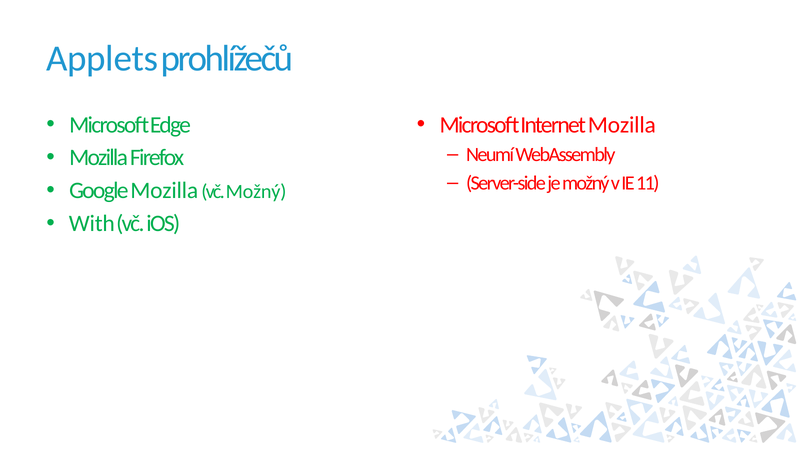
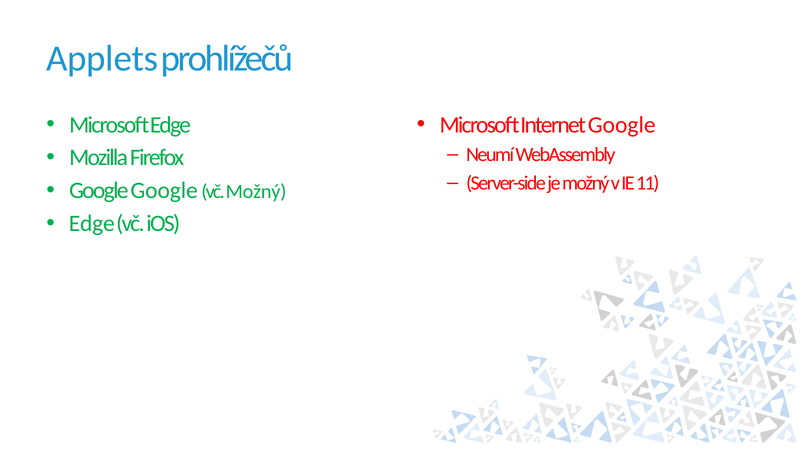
Internet Mozilla: Mozilla -> Google (622, 125)
Google Mozilla: Mozilla -> Google (164, 191)
With: With -> Edge (92, 224)
